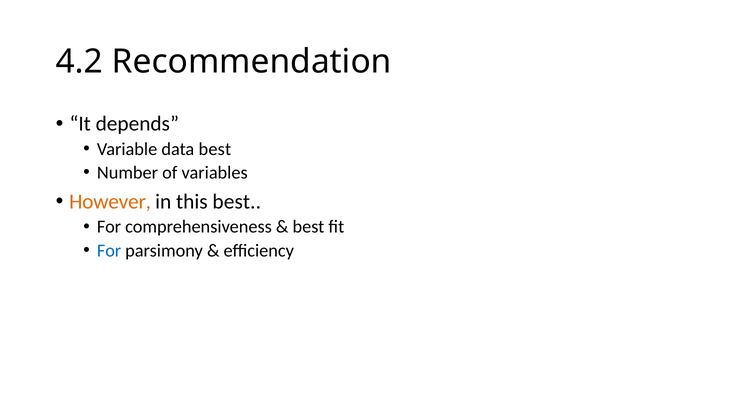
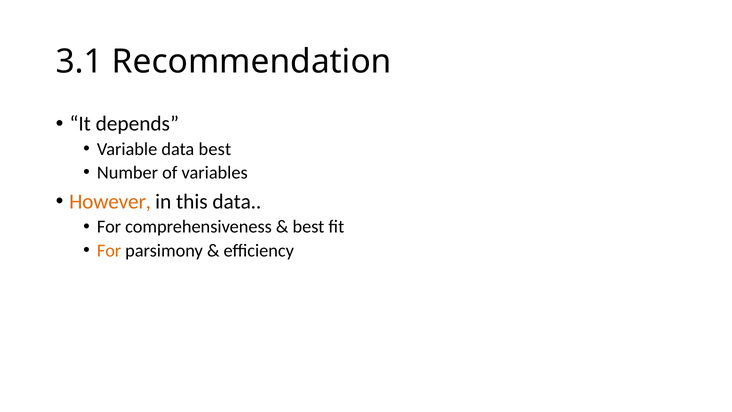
4.2: 4.2 -> 3.1 (79, 61)
this best: best -> data (237, 202)
For colour: blue -> orange (109, 250)
